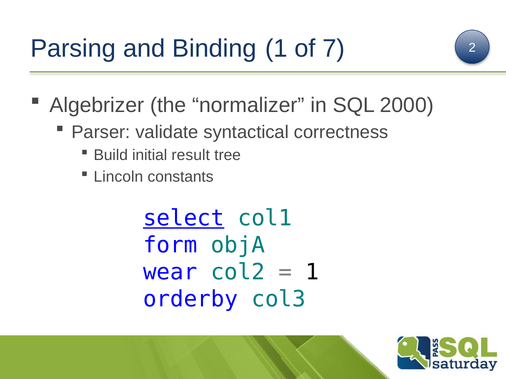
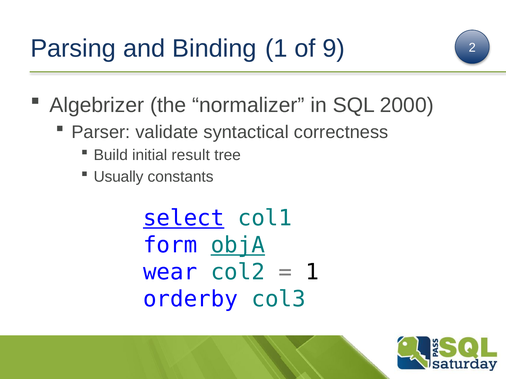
7: 7 -> 9 (334, 49)
Lincoln: Lincoln -> Usually (119, 177)
objA underline: none -> present (238, 246)
